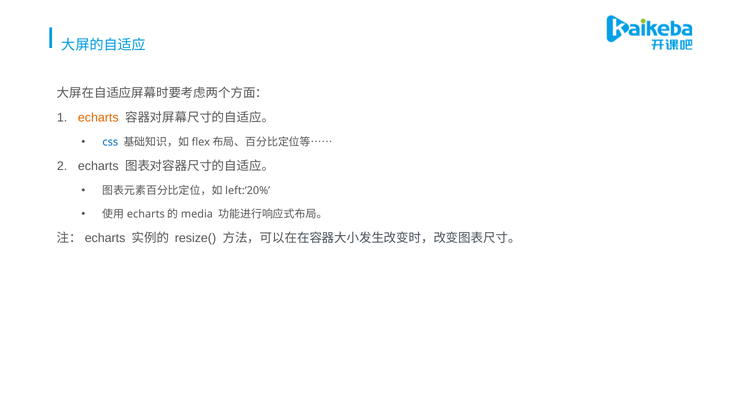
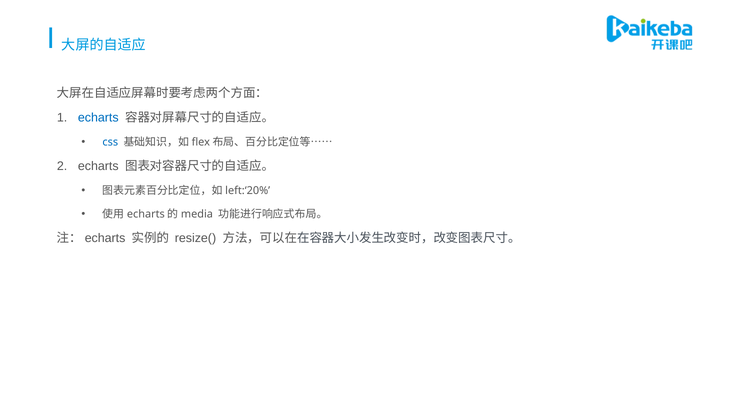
echarts colour: orange -> blue (98, 118)
